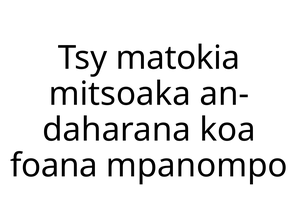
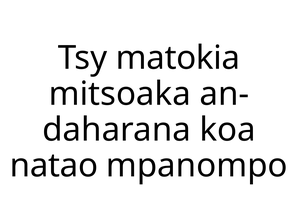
foana: foana -> natao (54, 165)
